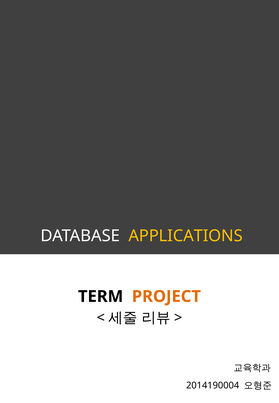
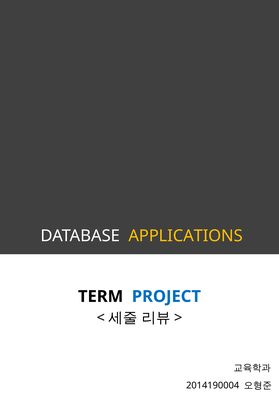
PROJECT colour: orange -> blue (166, 296)
